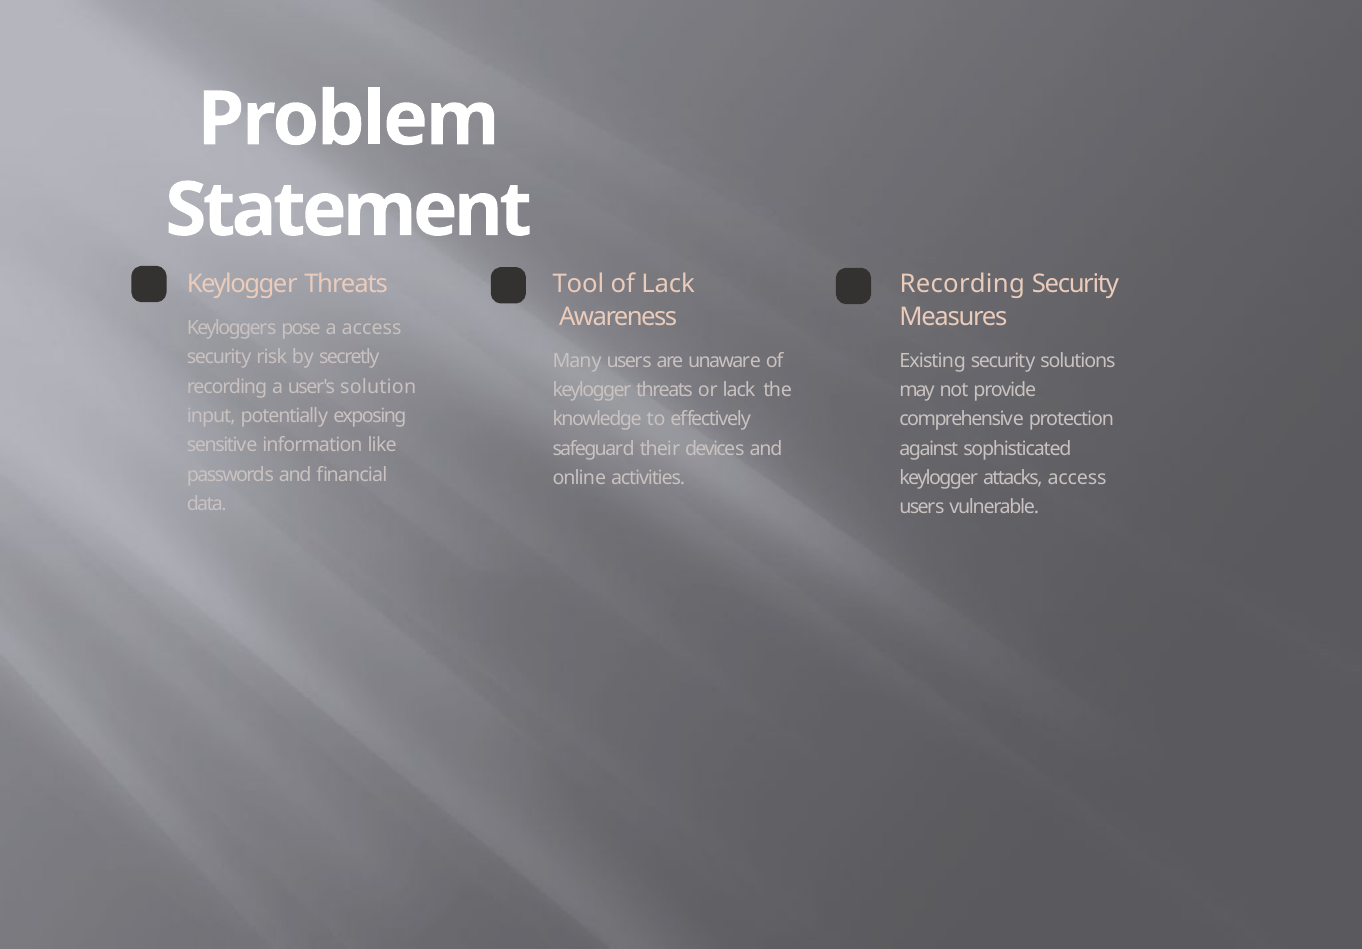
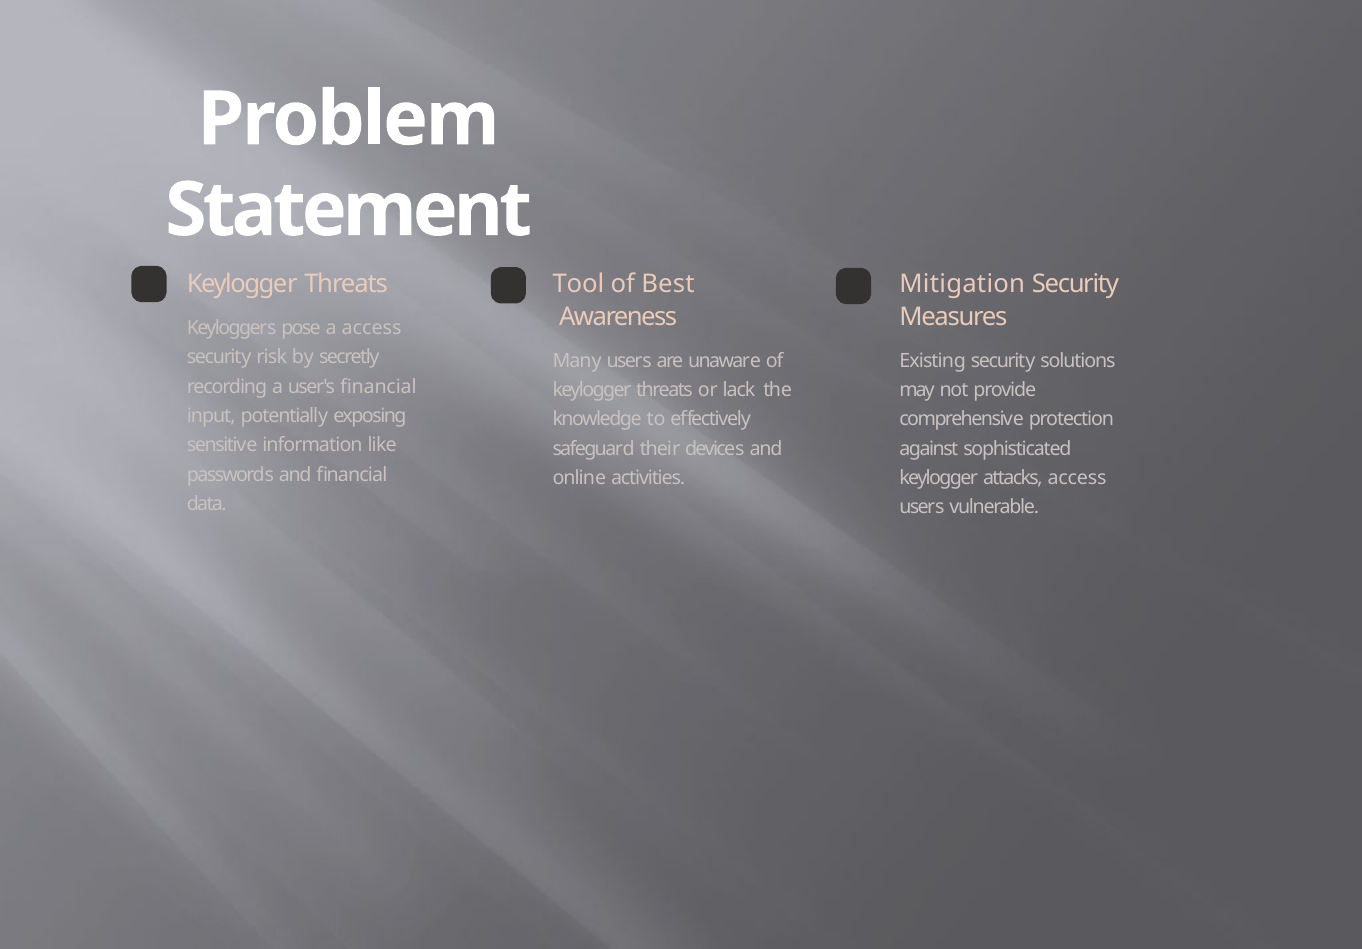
of Lack: Lack -> Best (668, 284)
Recording: Recording -> Mitigation (962, 284)
user's solution: solution -> financial (378, 387)
